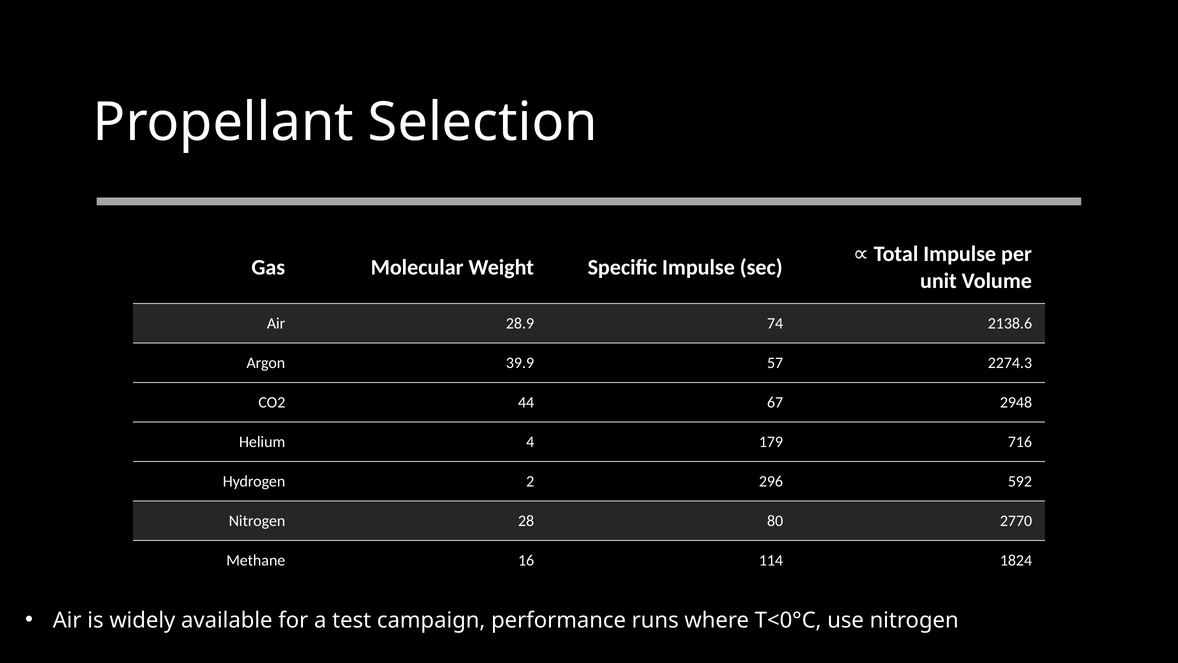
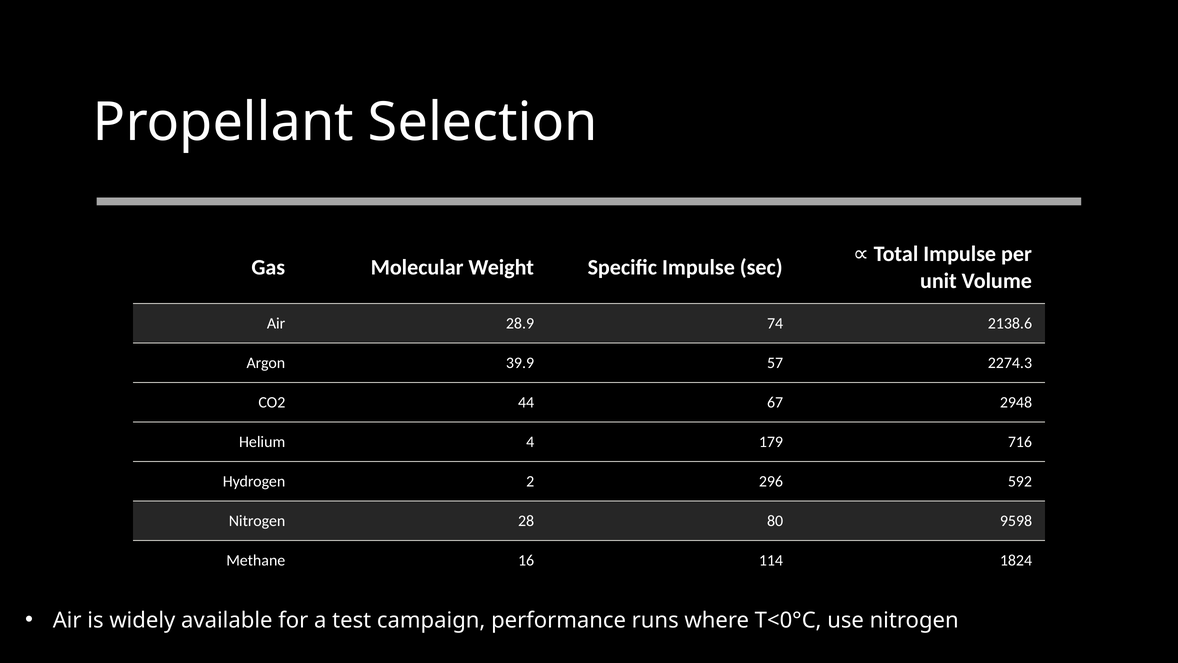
2770: 2770 -> 9598 (1016, 521)
